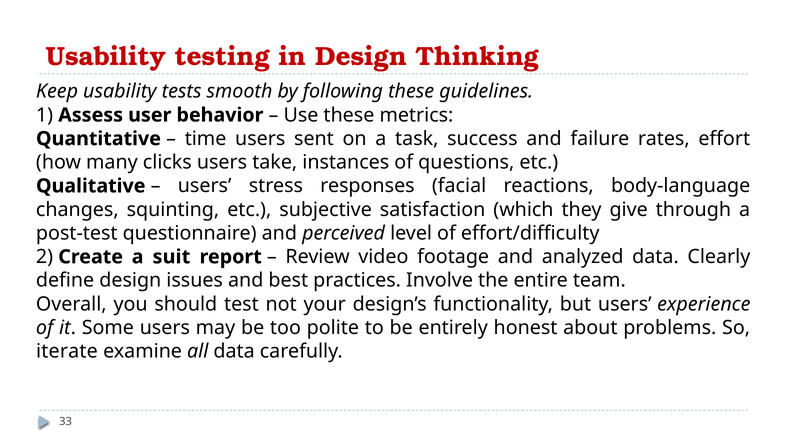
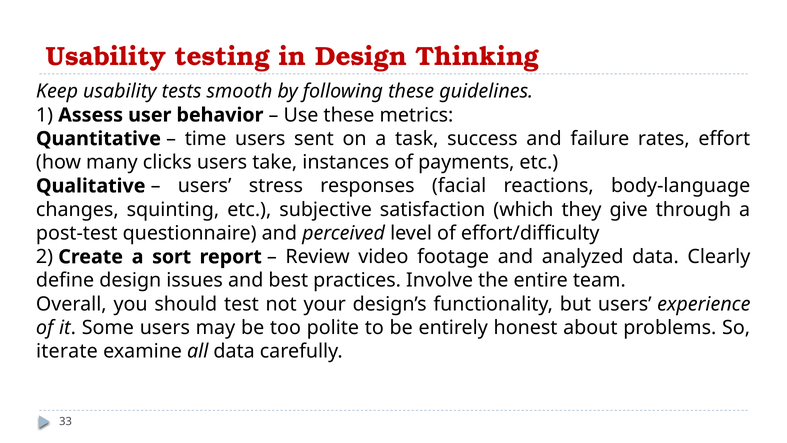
questions: questions -> payments (466, 162)
suit: suit -> sort (172, 257)
